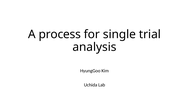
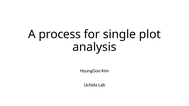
trial: trial -> plot (150, 34)
